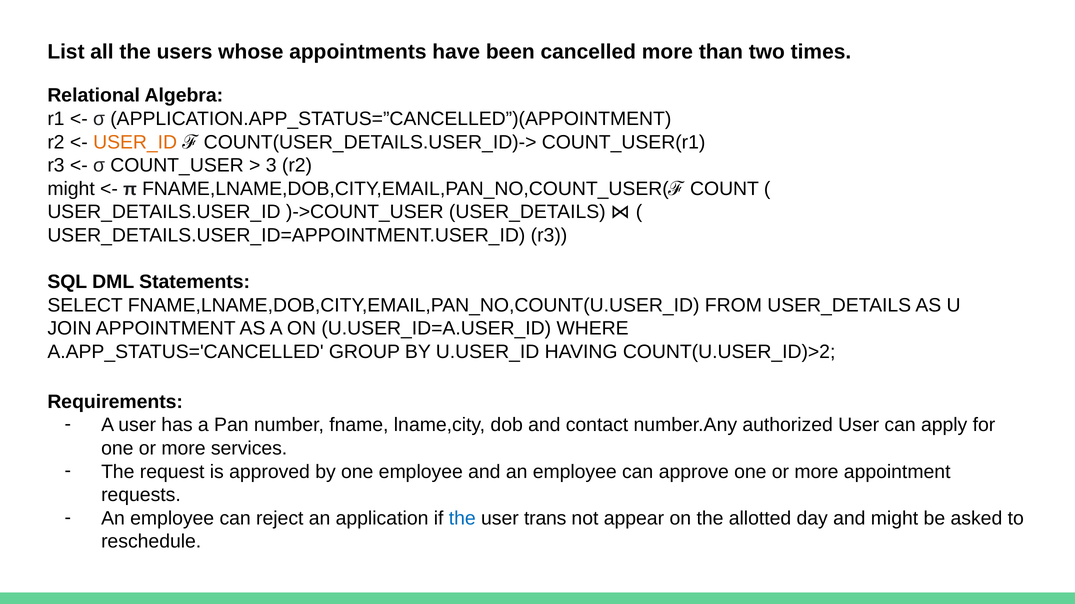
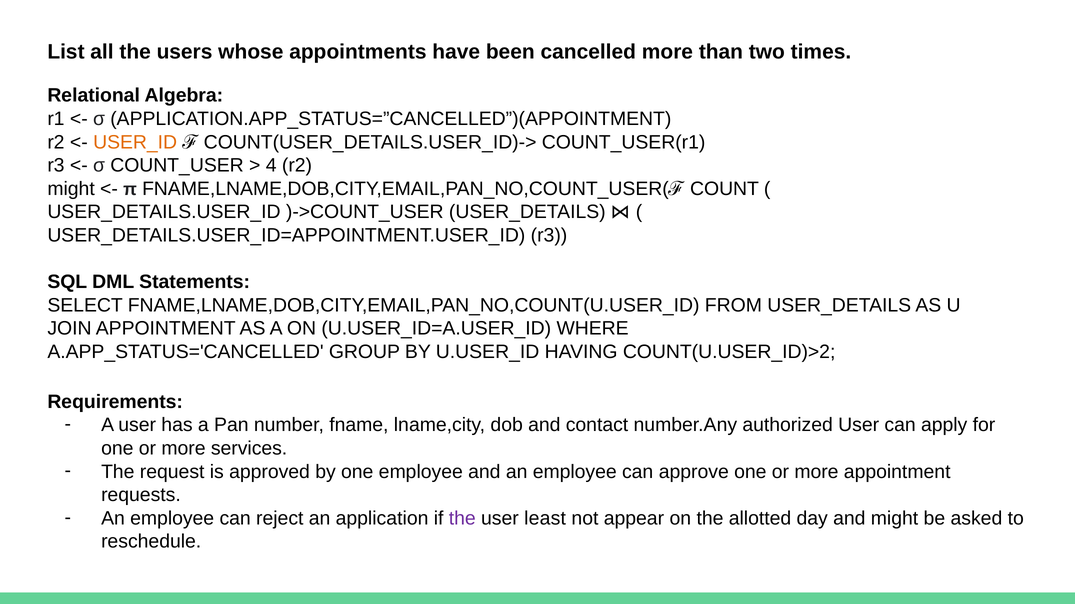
3: 3 -> 4 (271, 166)
the colour: blue -> purple (462, 519)
trans: trans -> least (545, 519)
